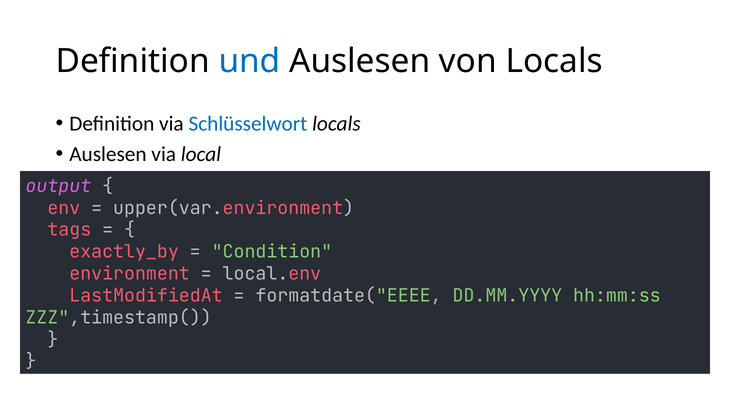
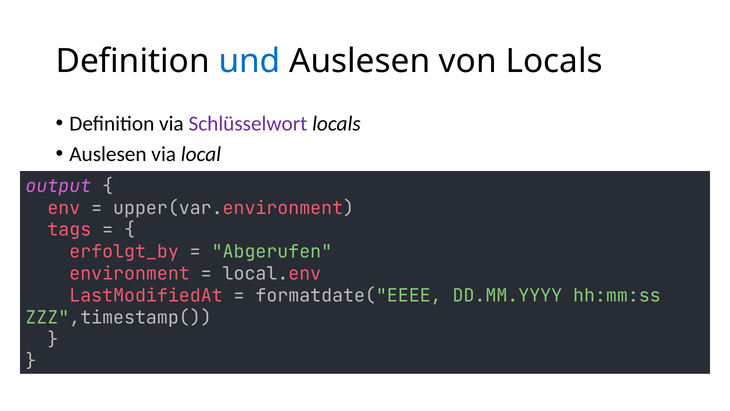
Schlüsselwort colour: blue -> purple (248, 123)
exactly_by: exactly_by -> erfolgt_by (124, 252)
Condition: Condition -> Abgerufen (272, 252)
